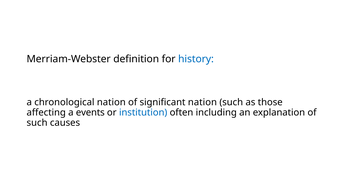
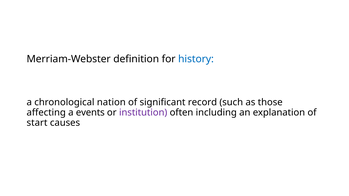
significant nation: nation -> record (202, 103)
institution colour: blue -> purple (143, 113)
such: such -> start (37, 123)
